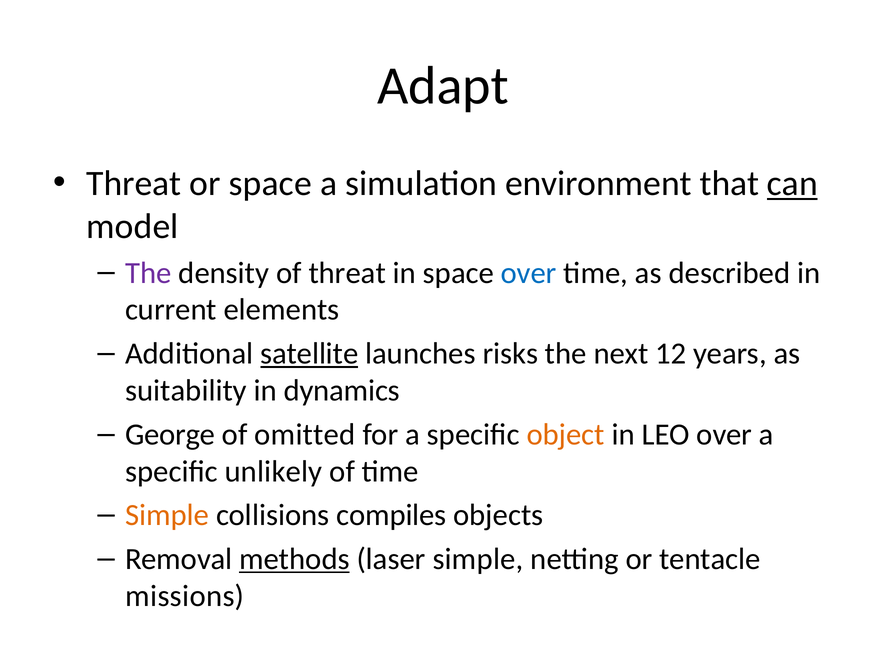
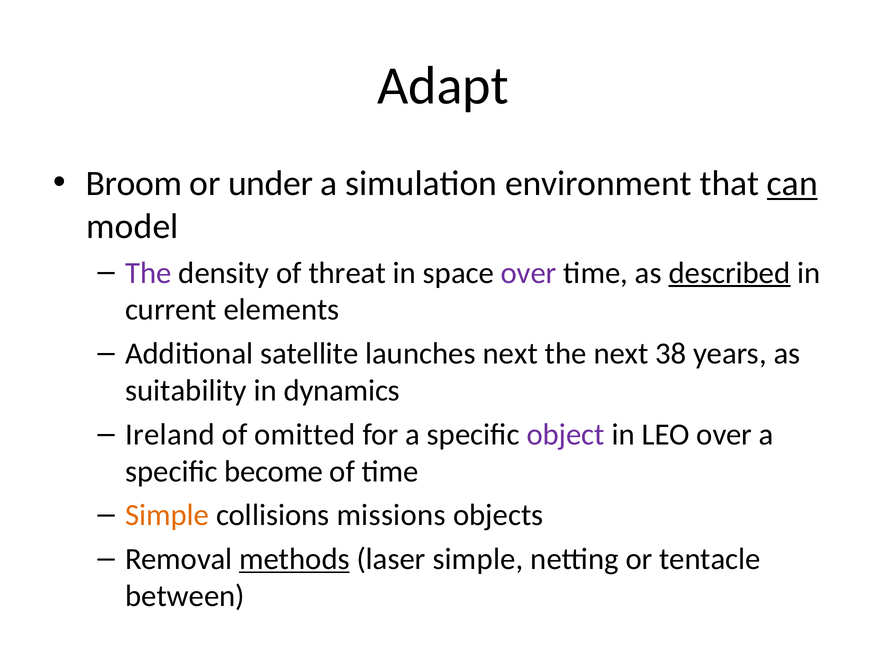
Threat: Threat -> Broom (134, 183)
or space: space -> under (271, 183)
over colour: blue -> purple (529, 273)
described underline: none -> present (729, 273)
satellite underline: present -> none (309, 353)
launches risks: risks -> next (510, 353)
12: 12 -> 38 (671, 353)
George: George -> Ireland (170, 434)
object colour: orange -> purple (566, 434)
unlikely: unlikely -> become (274, 471)
compiles: compiles -> missions (391, 515)
missions: missions -> between (185, 596)
